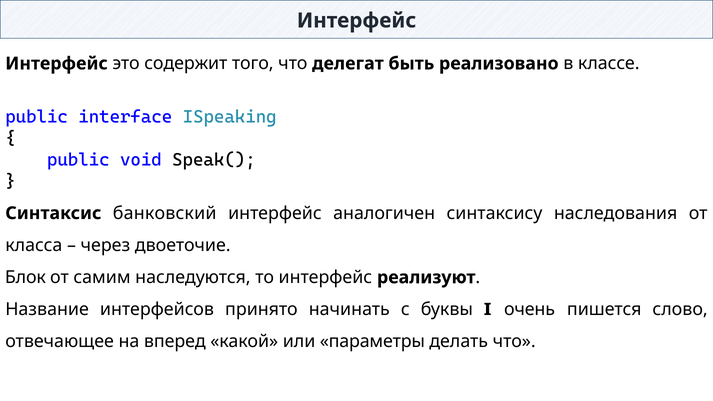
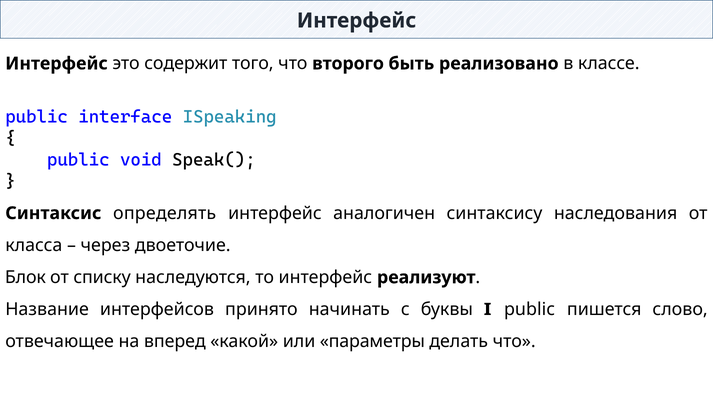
делегат: делегат -> второго (348, 64)
банковский: банковский -> определять (165, 213)
самим: самим -> списку (102, 277)
I очень: очень -> public (529, 310)
